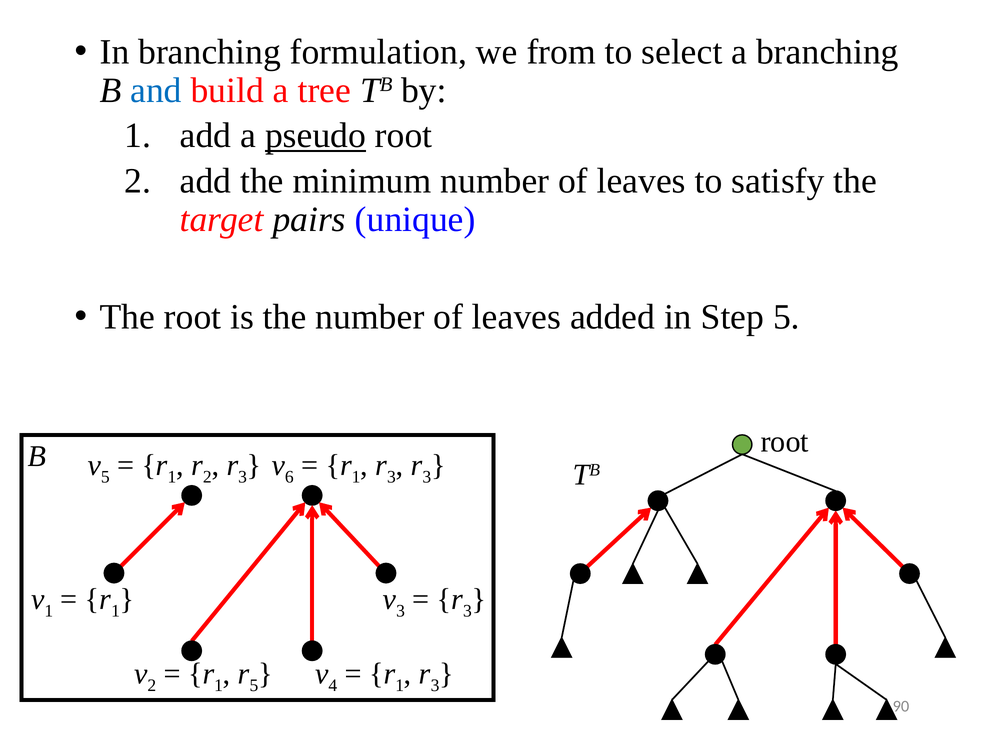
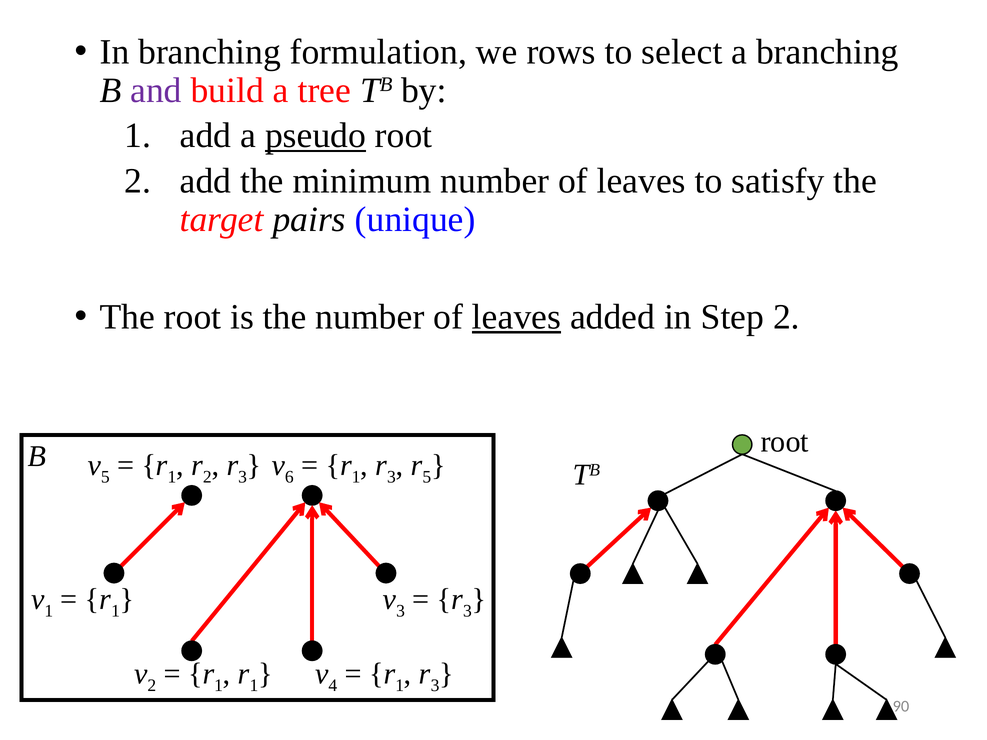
from: from -> rows (561, 52)
and colour: blue -> purple (156, 90)
leaves underline: none -> present (516, 317)
Step 5: 5 -> 2 (786, 317)
3: 3 -> 5 (427, 477)
5: 5 -> 1 (254, 686)
